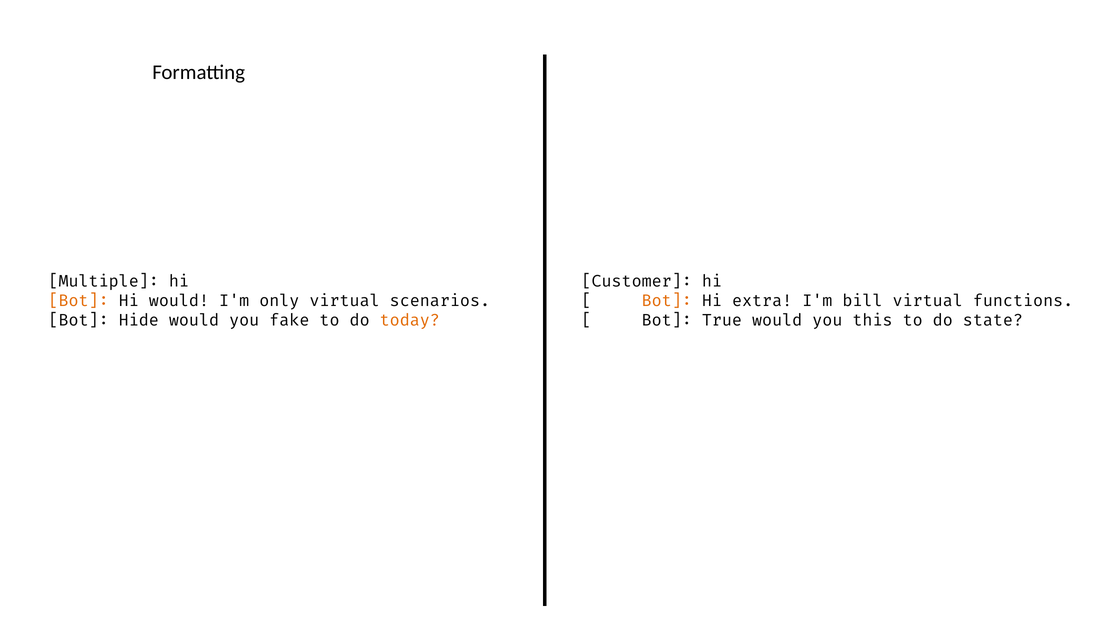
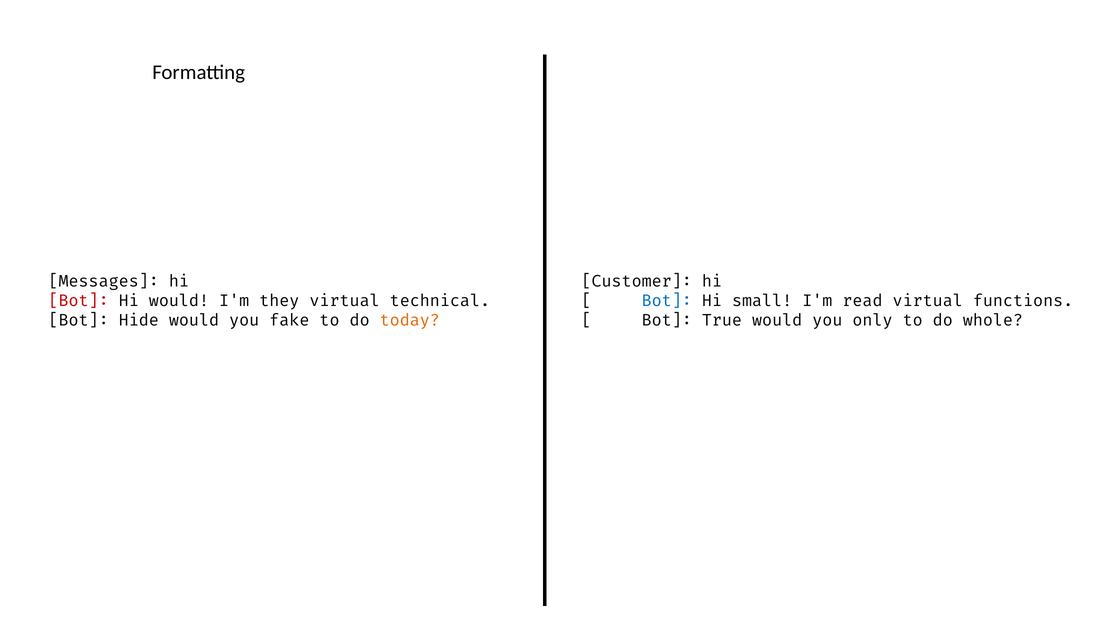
Multiple: Multiple -> Messages (104, 281)
Bot colour: orange -> red (79, 301)
only: only -> they (279, 301)
scenarios: scenarios -> technical (440, 301)
Bot colour: orange -> blue (667, 301)
extra: extra -> small (762, 301)
bill: bill -> read (862, 301)
this: this -> only (873, 320)
state: state -> whole (993, 320)
